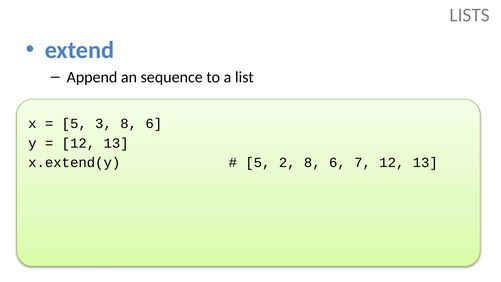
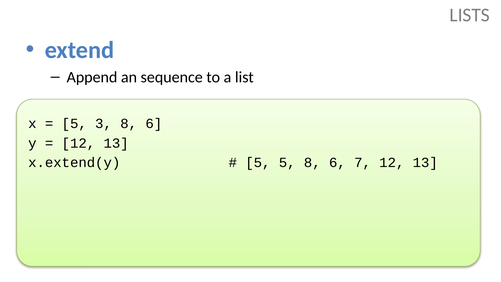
5 2: 2 -> 5 (287, 163)
